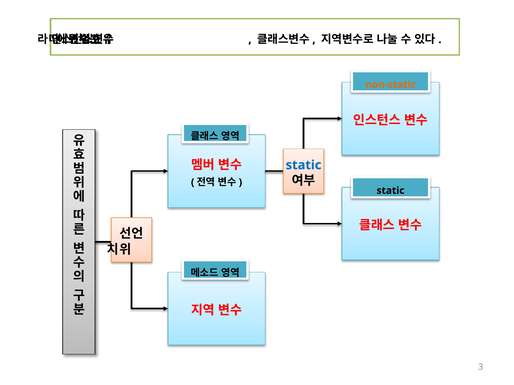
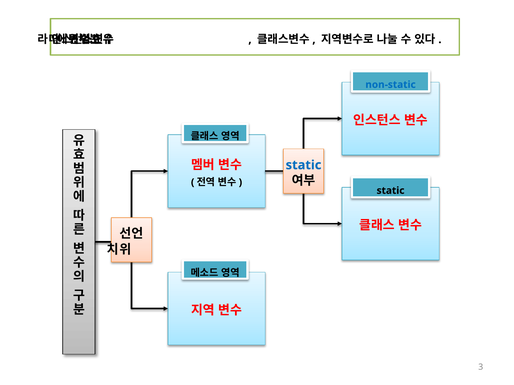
non-static colour: orange -> blue (391, 85)
